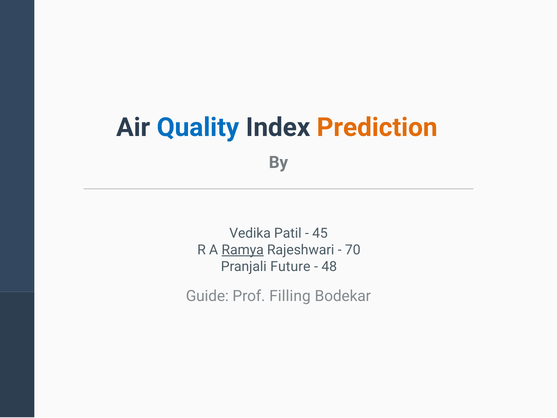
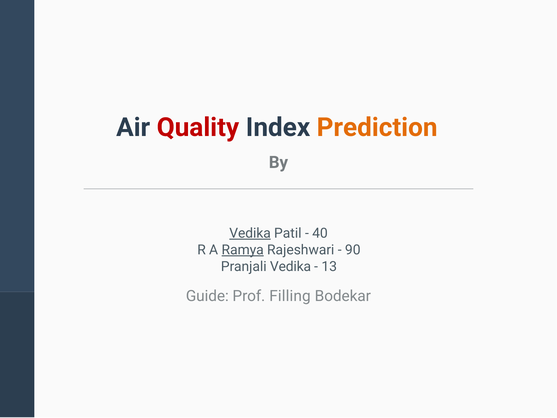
Quality colour: blue -> red (198, 127)
Vedika underline: none -> present (250, 233)
45: 45 -> 40 (320, 233)
70: 70 -> 90 (353, 250)
Pranjali Future: Future -> Vedika (291, 267)
48: 48 -> 13 (329, 267)
